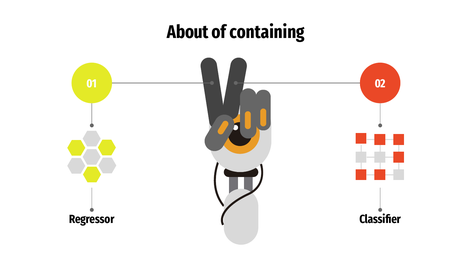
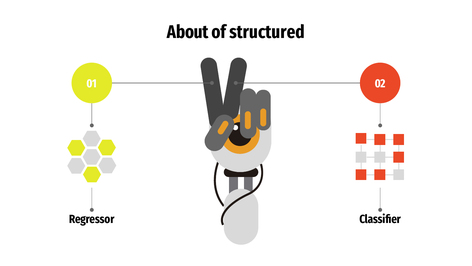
containing: containing -> structured (267, 32)
